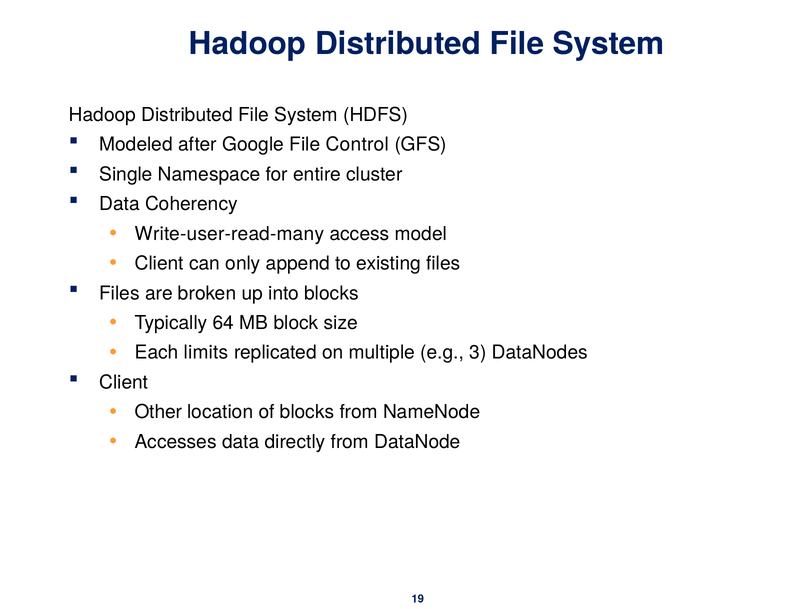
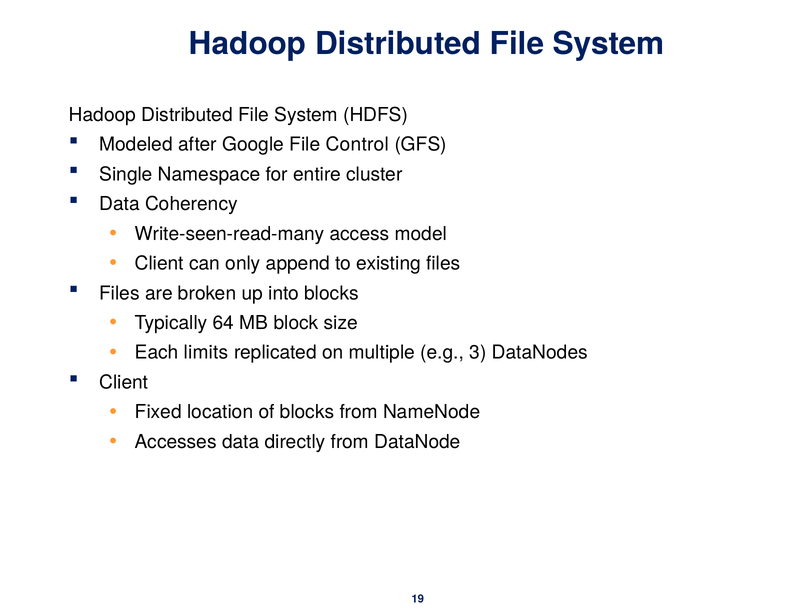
Write-user-read-many: Write-user-read-many -> Write-seen-read-many (230, 234)
Other: Other -> Fixed (158, 412)
